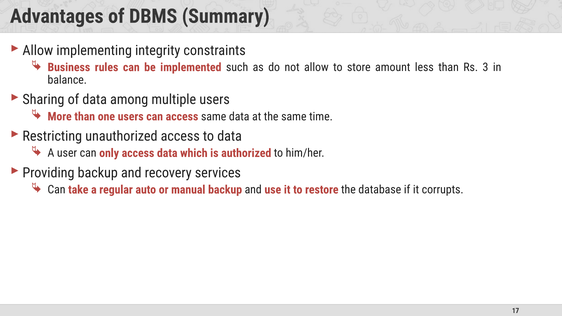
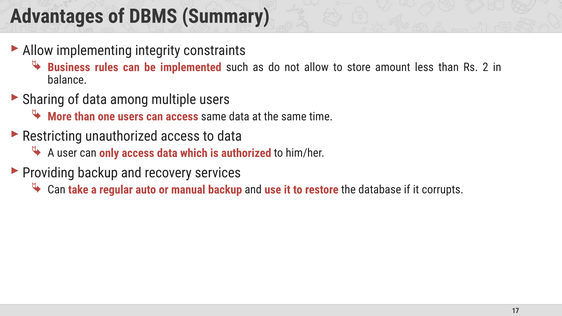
3: 3 -> 2 (485, 67)
